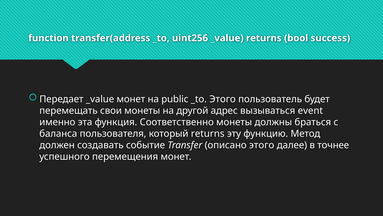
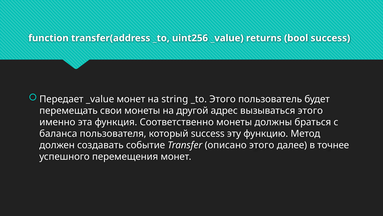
public: public -> string (175, 99)
вызываться event: event -> этого (310, 110)
который returns: returns -> success (208, 133)
